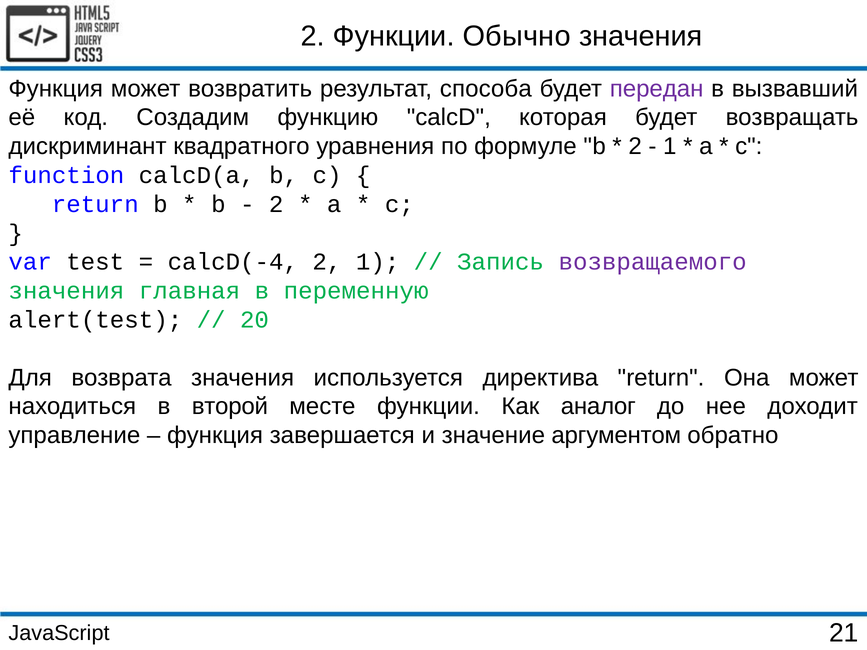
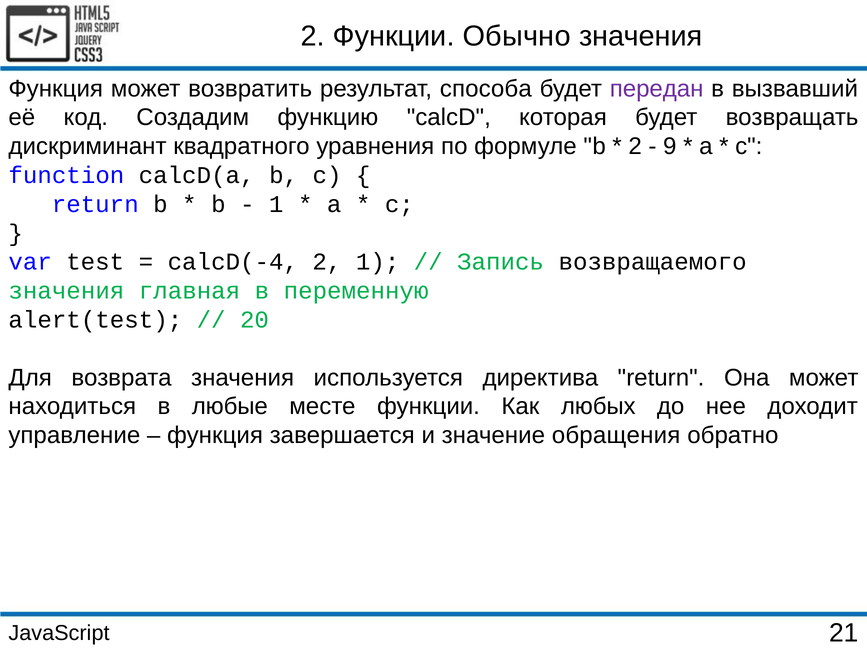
1: 1 -> 9 (670, 147)
2: 2 -> 1 (276, 204)
возвращаемого colour: purple -> black (653, 262)
второй: второй -> любые (230, 407)
аналог: аналог -> любых (598, 407)
аргументом: аргументом -> обращения (616, 436)
